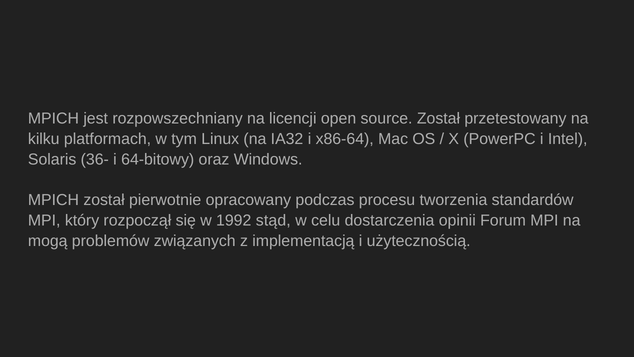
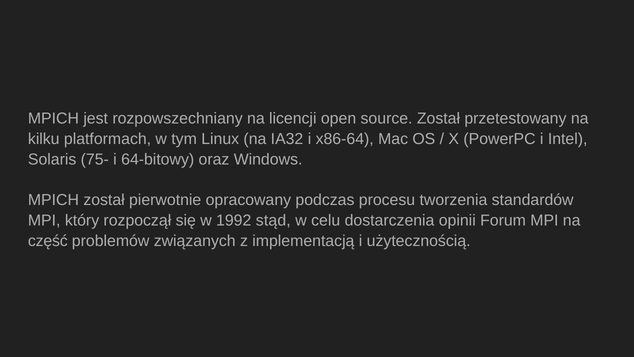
36-: 36- -> 75- (95, 159)
mogą: mogą -> część (48, 241)
